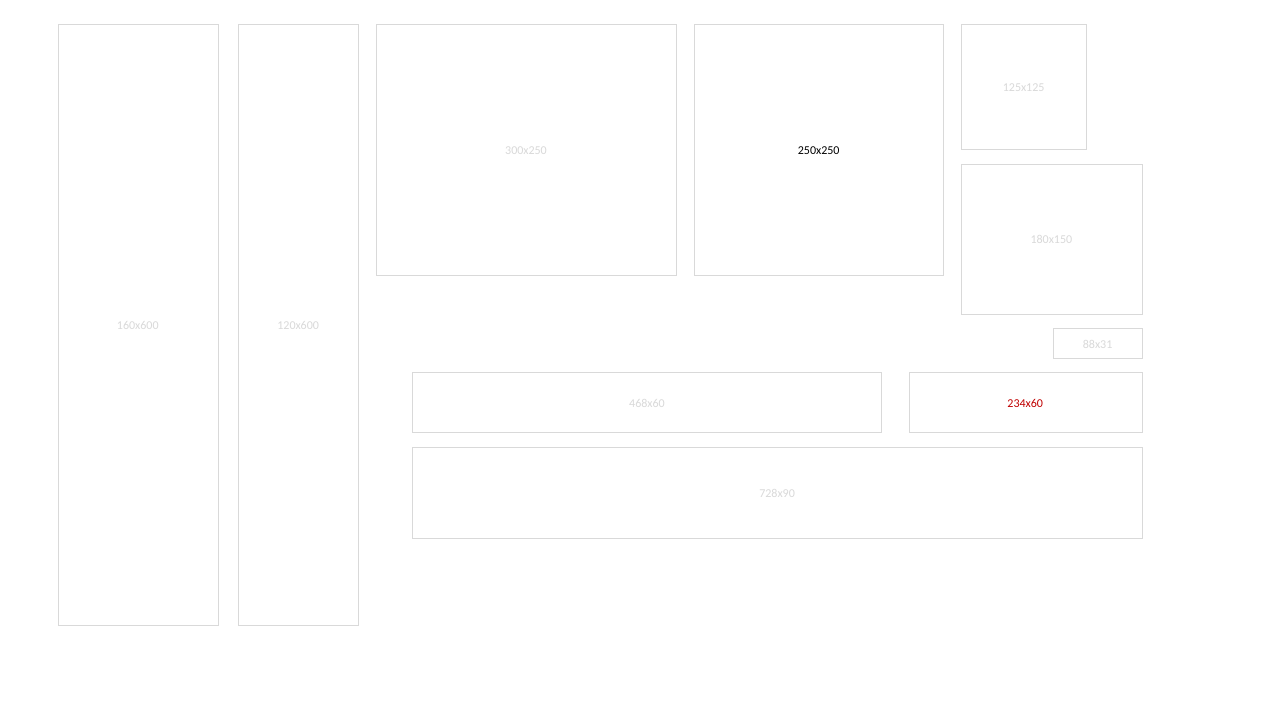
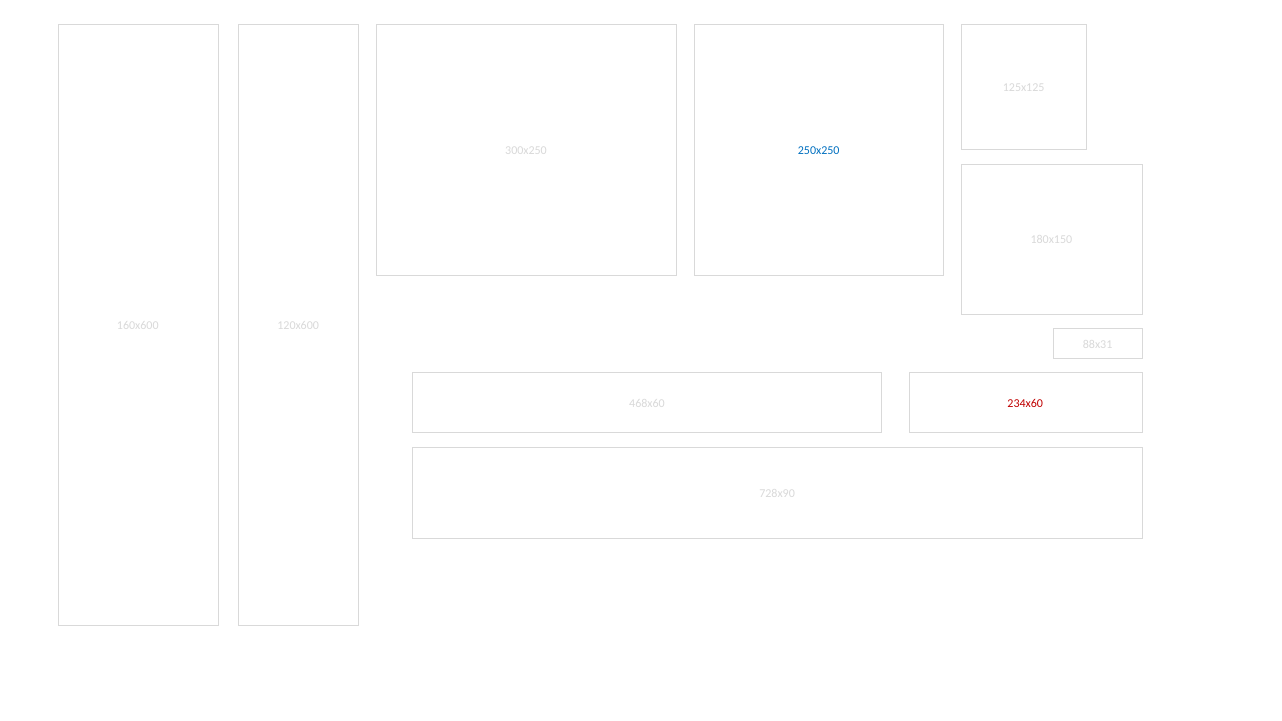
250x250 colour: black -> blue (819, 151)
